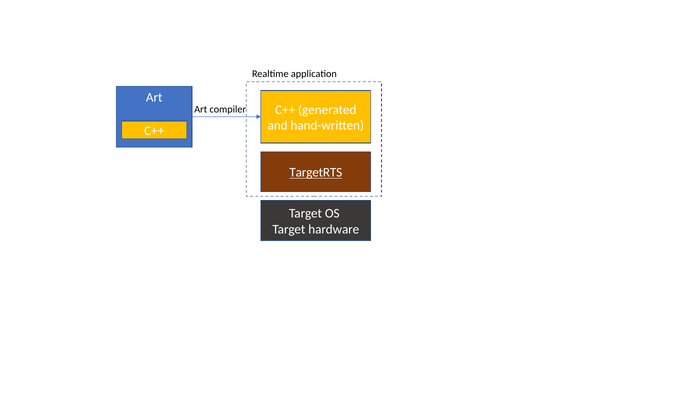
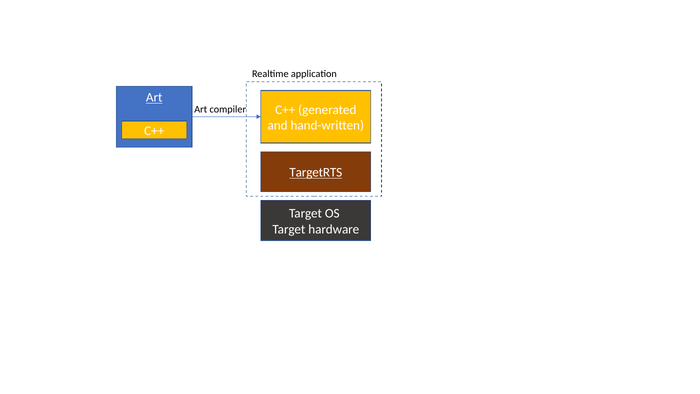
Art underline: none -> present (154, 97)
